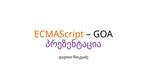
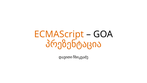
პრეზენტაცია colour: purple -> orange (73, 44)
